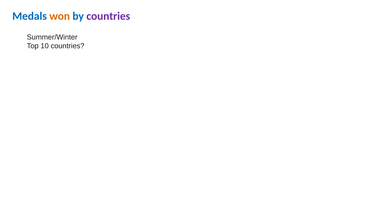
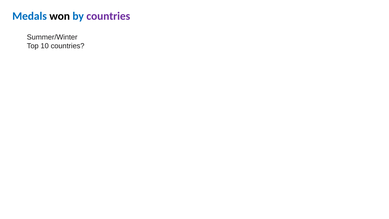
won colour: orange -> black (60, 16)
